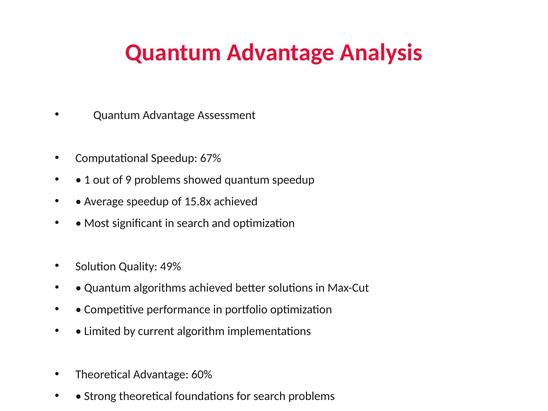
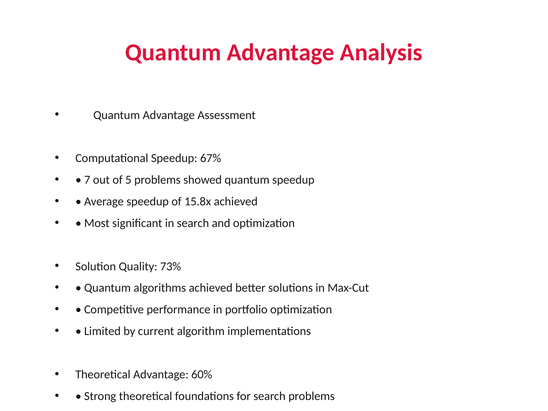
1: 1 -> 7 (87, 180)
9: 9 -> 5 (128, 180)
49%: 49% -> 73% (171, 266)
